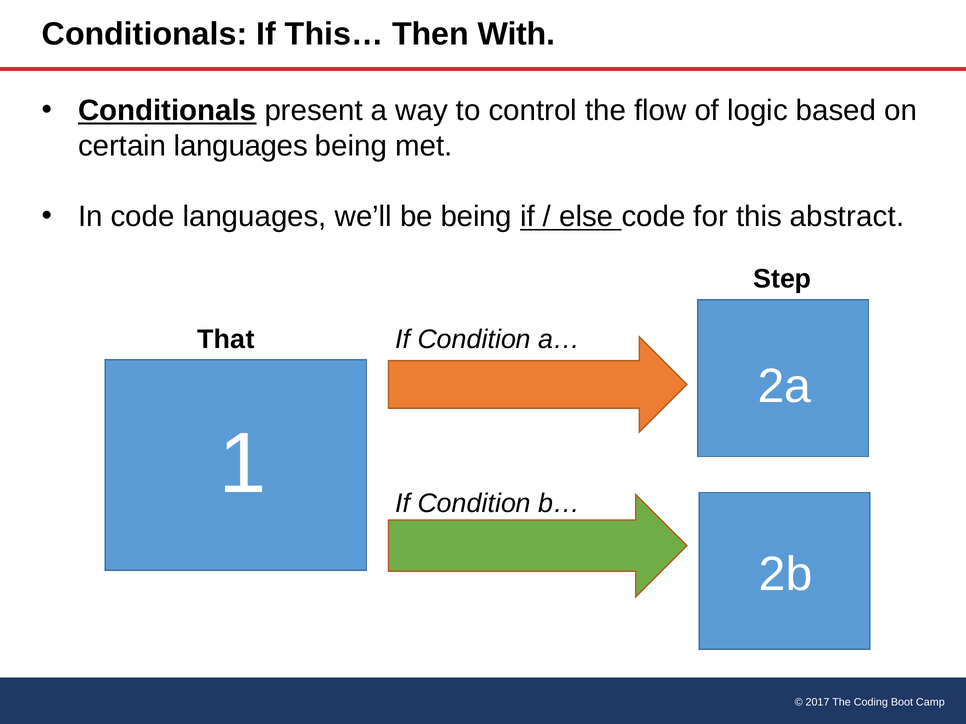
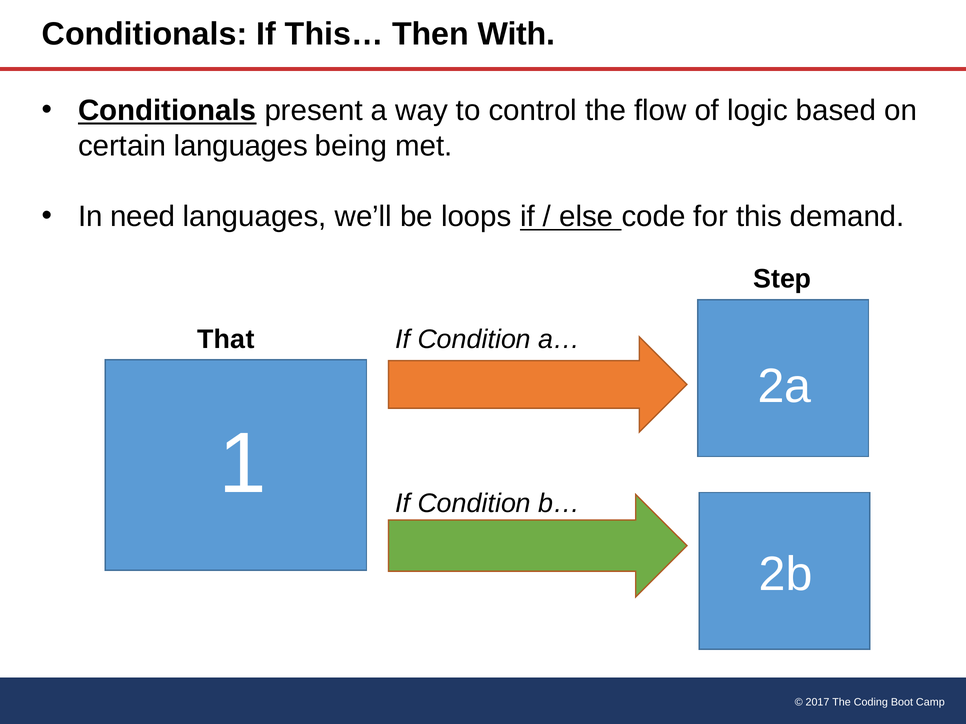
In code: code -> need (143, 217)
be being: being -> loops (476, 217)
abstract: abstract -> demand (847, 217)
